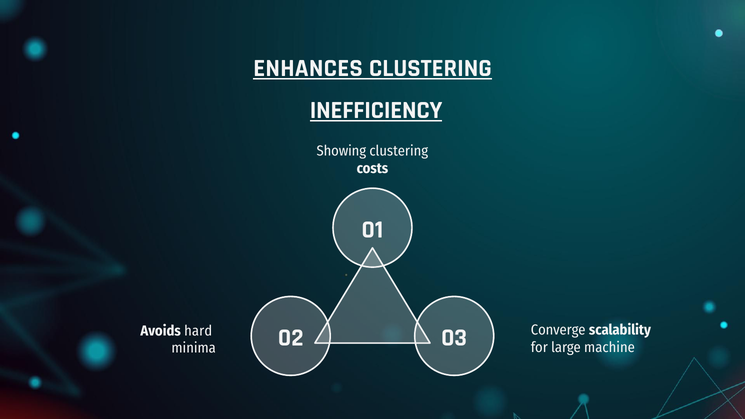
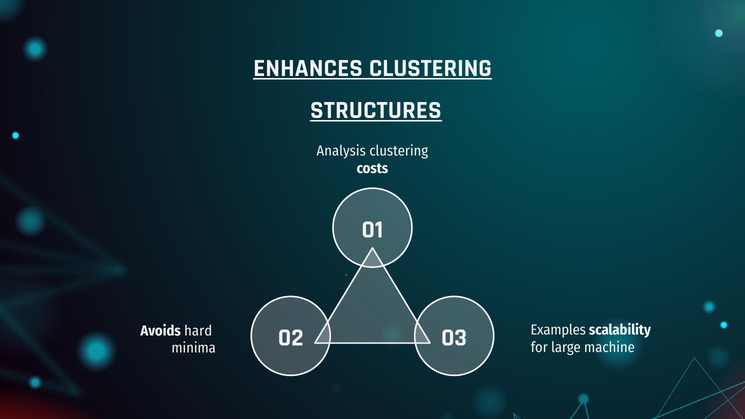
INEFFICIENCY: INEFFICIENCY -> STRUCTURES (376, 110)
Showing: Showing -> Analysis (341, 151)
Converge: Converge -> Examples (558, 330)
